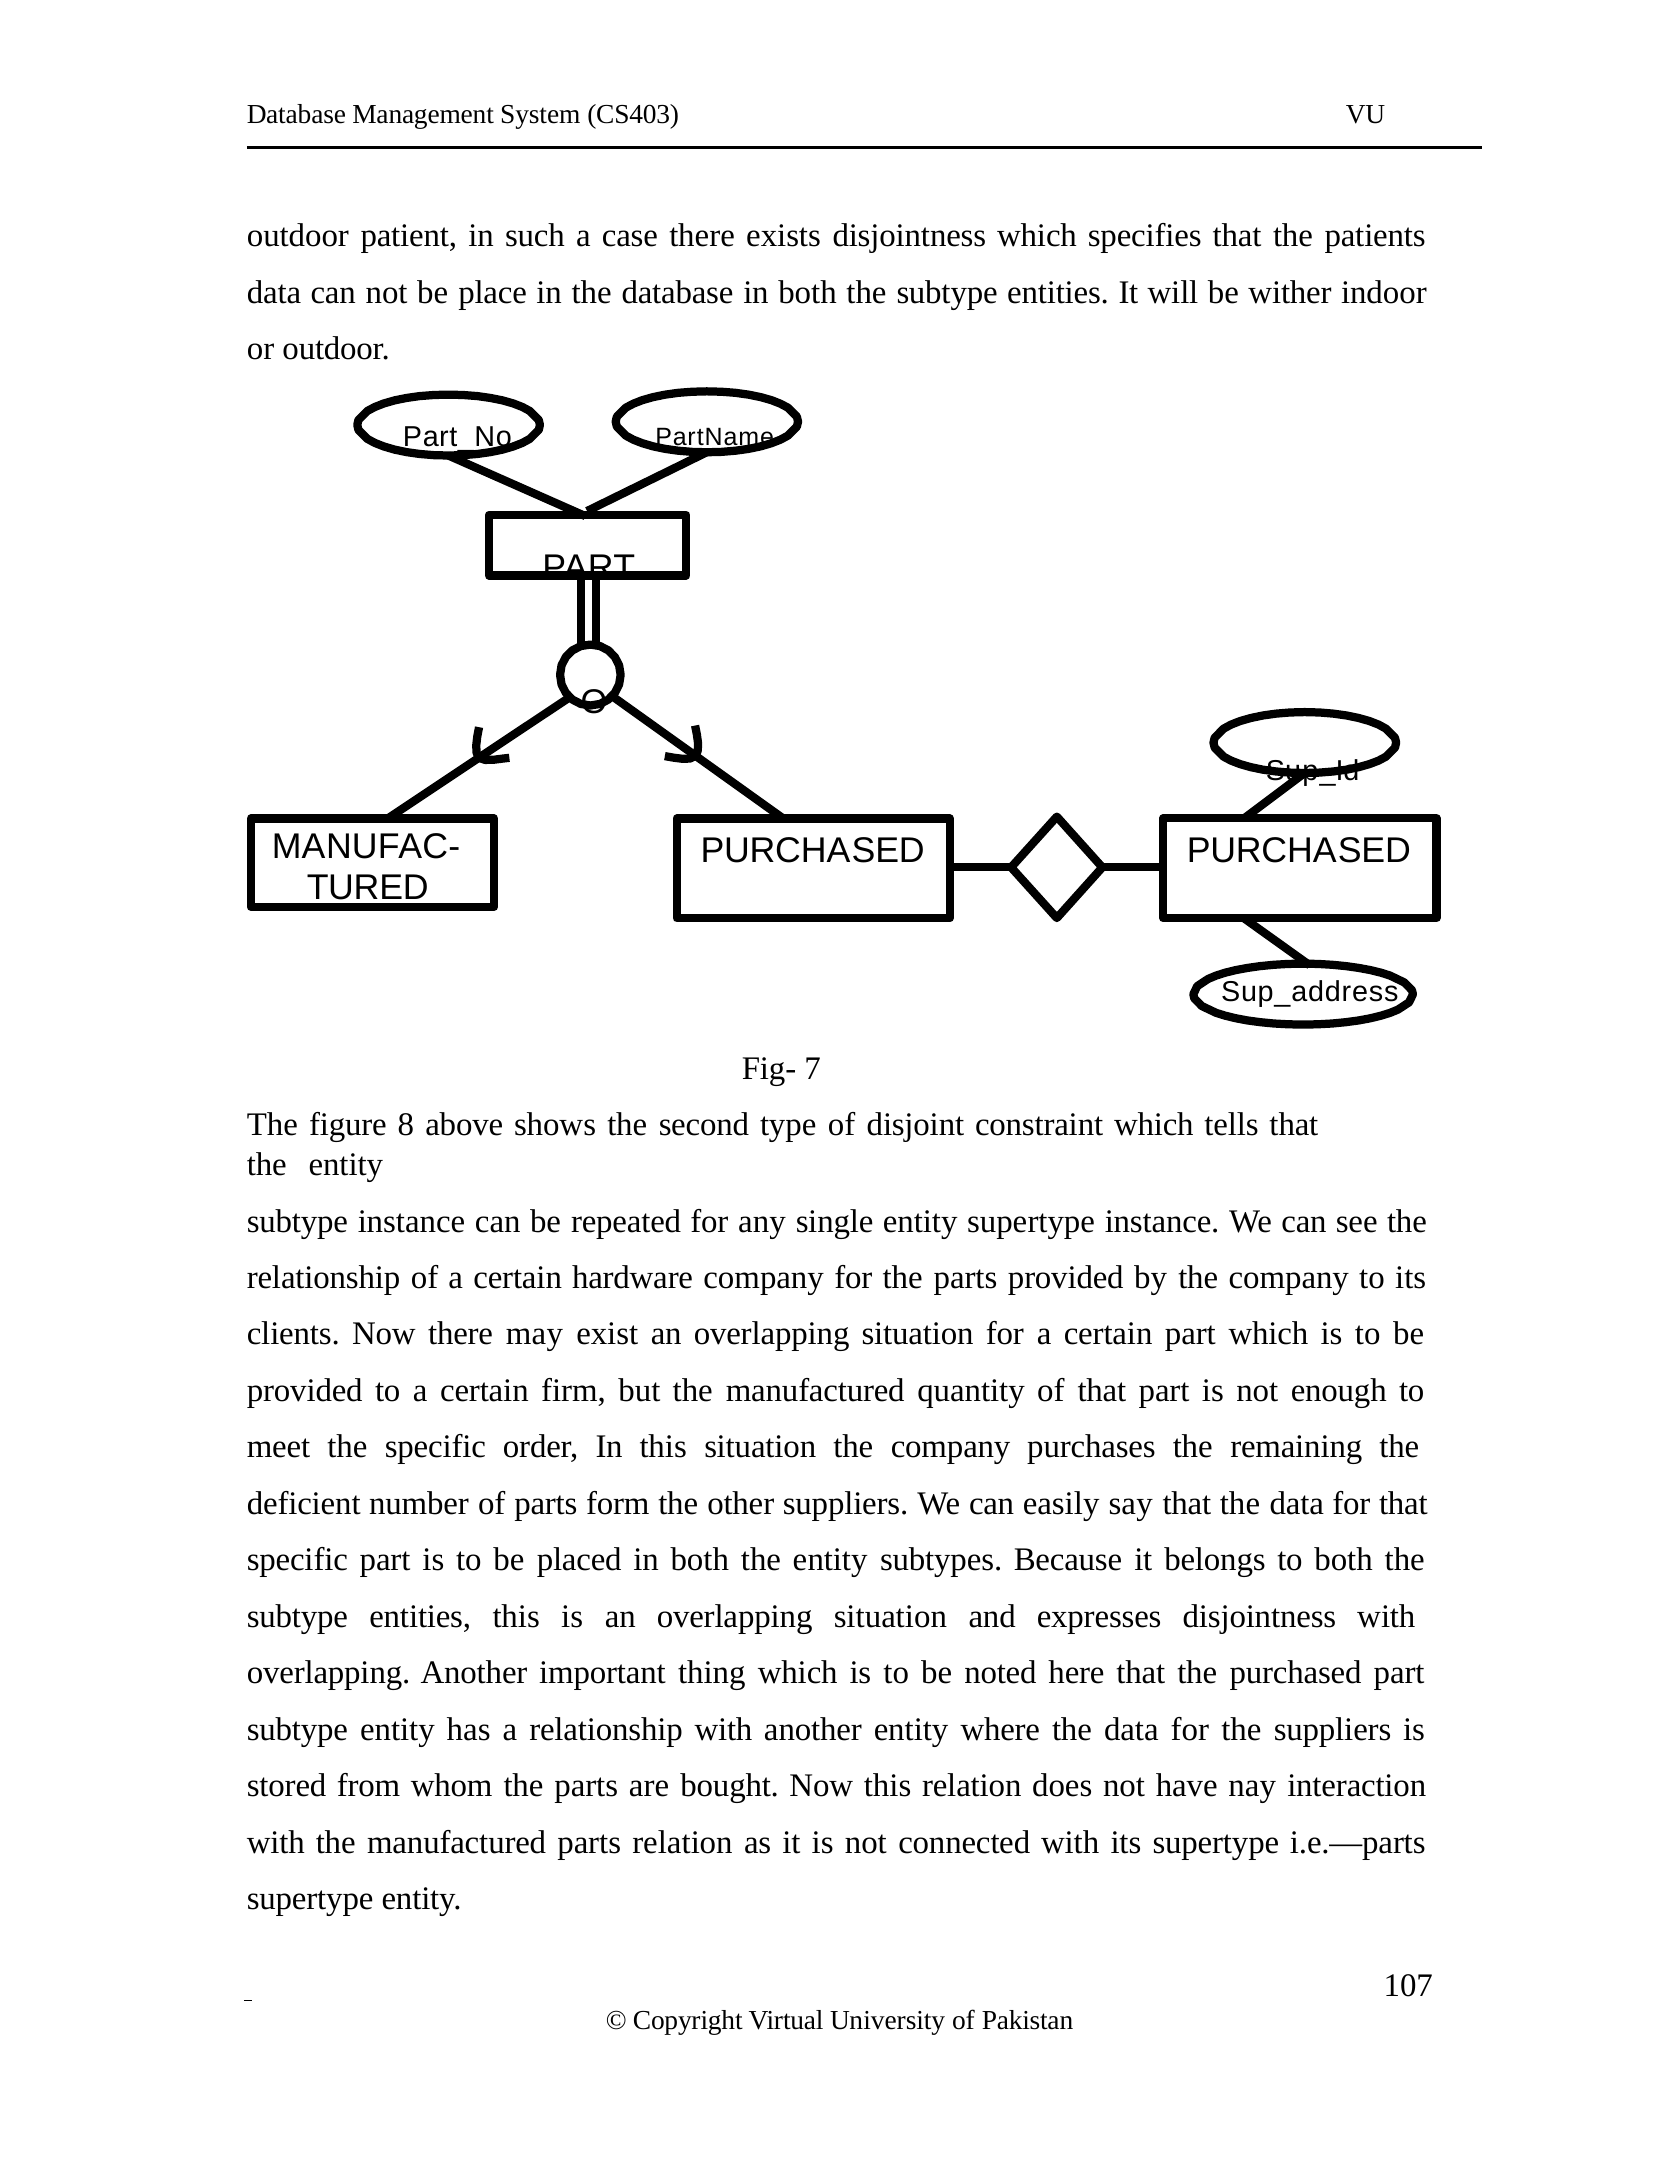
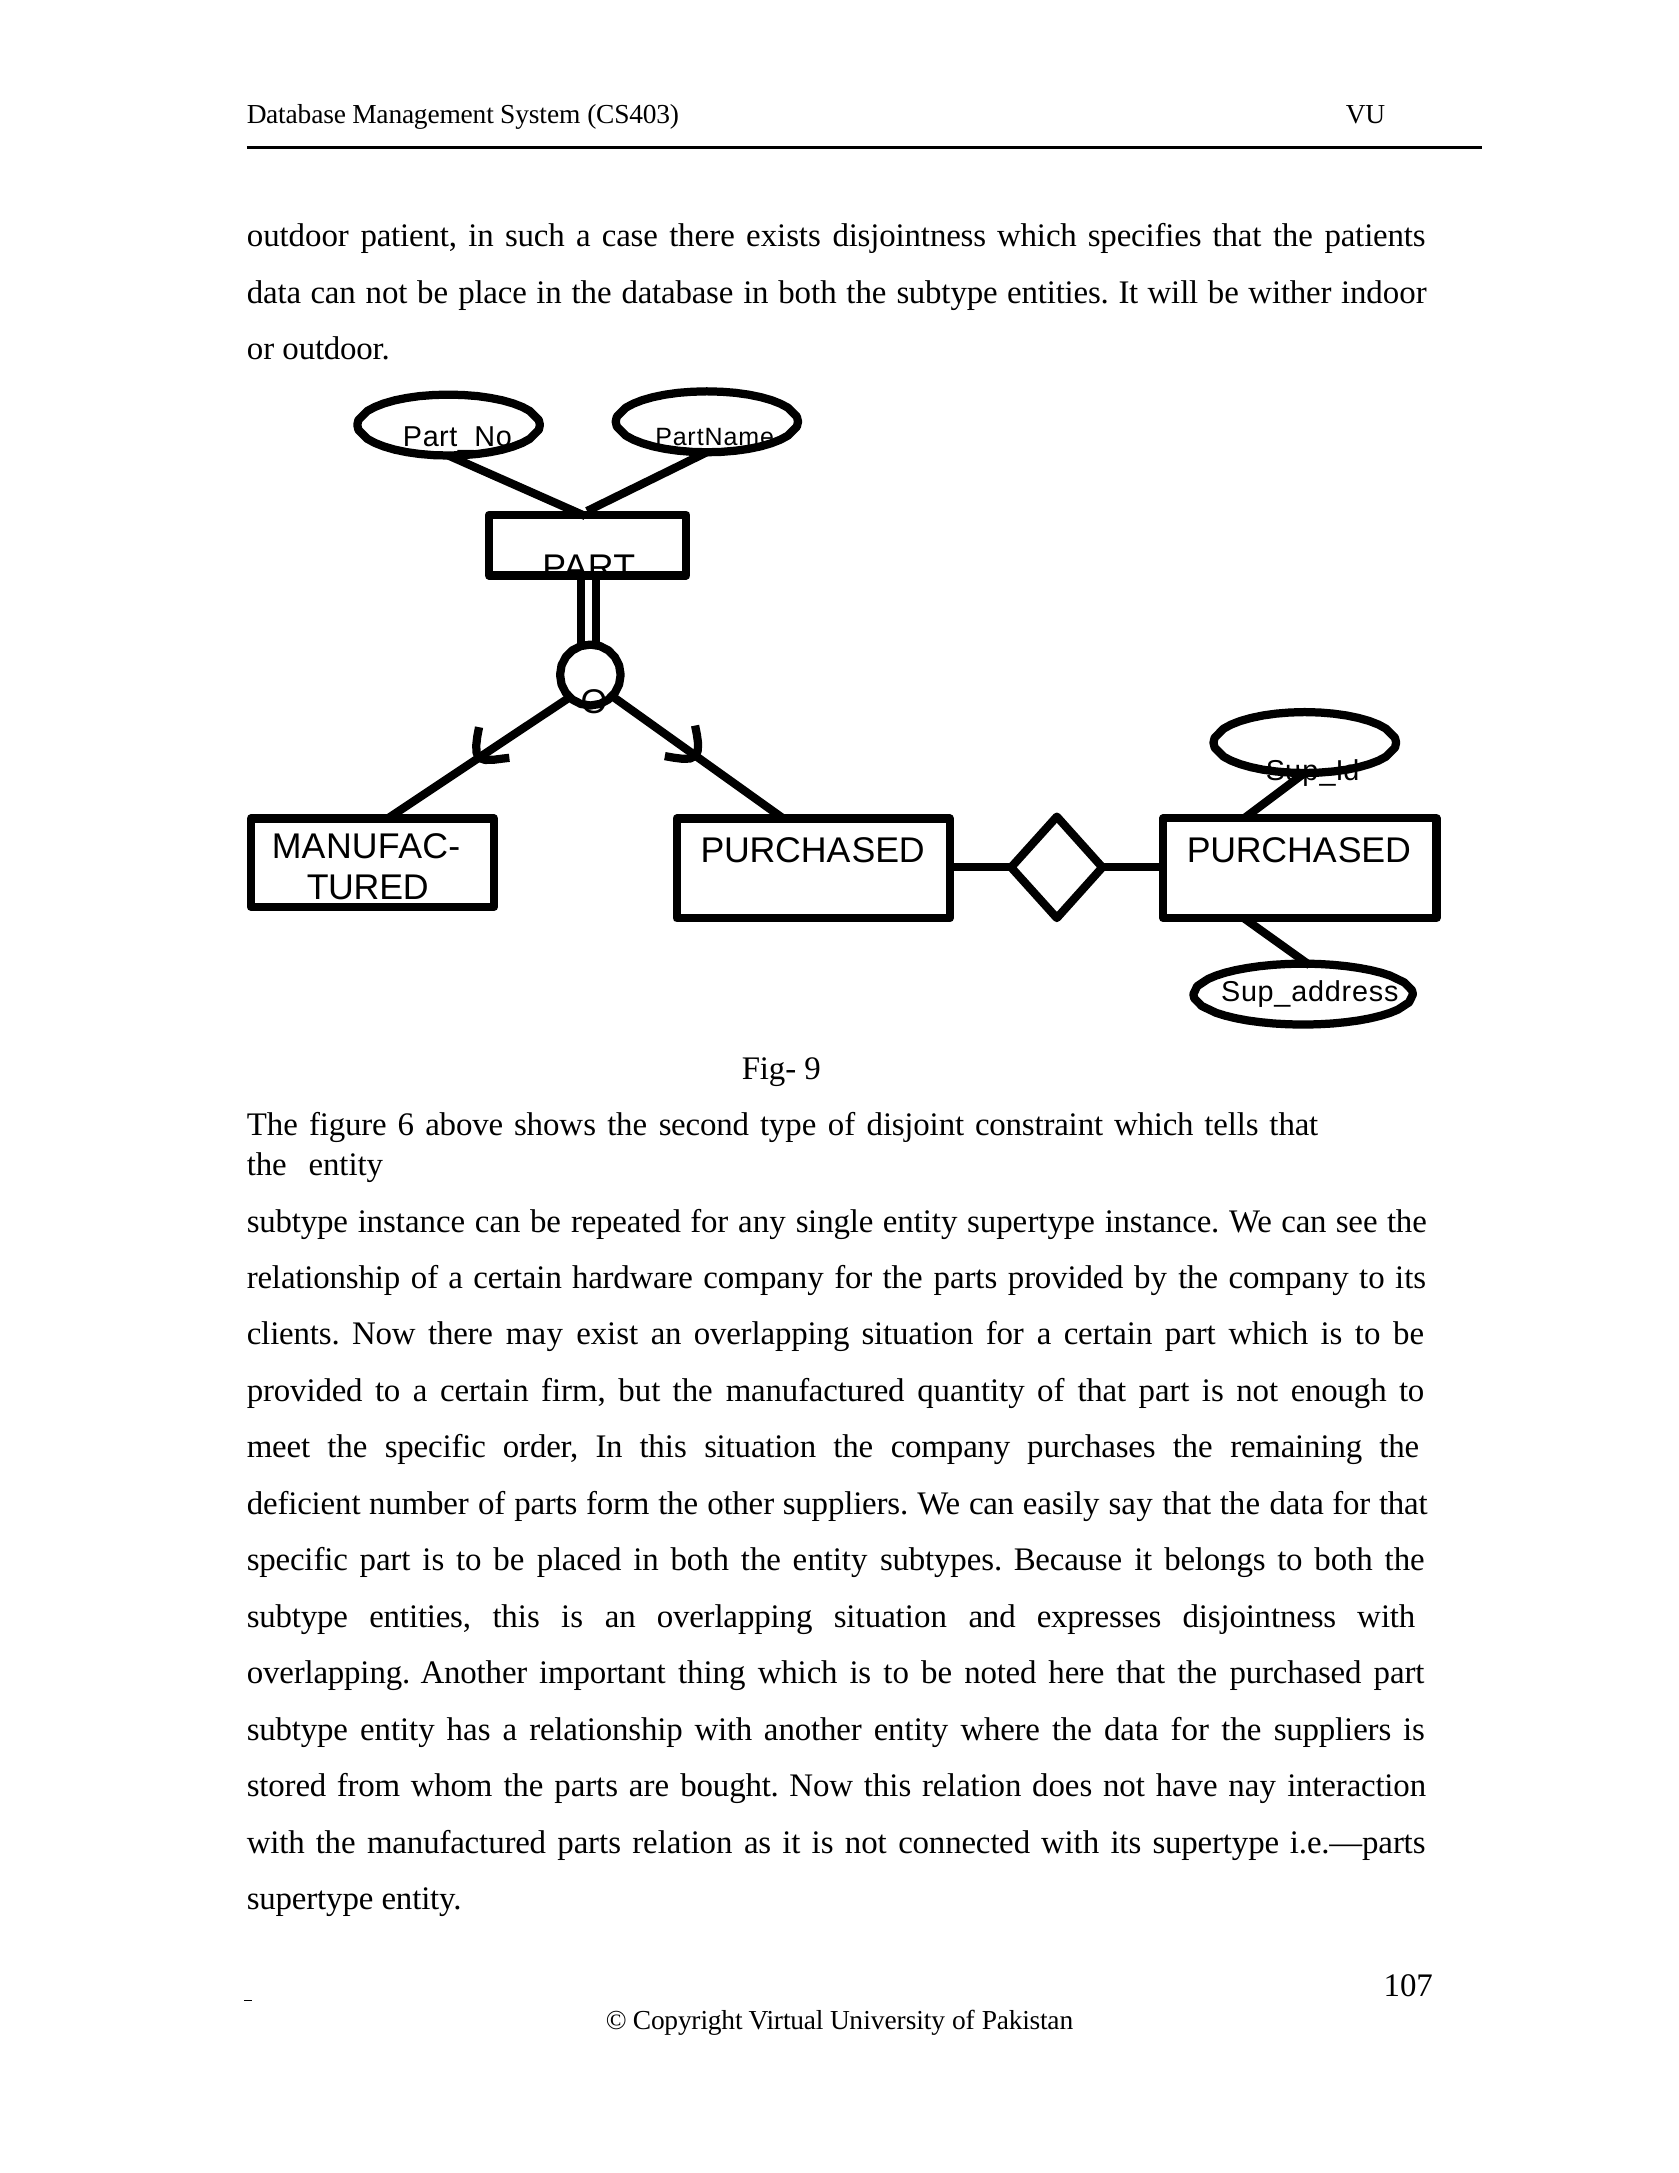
7: 7 -> 9 (813, 1068)
8: 8 -> 6 (406, 1125)
